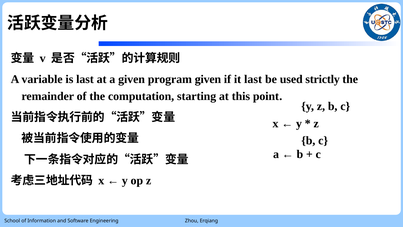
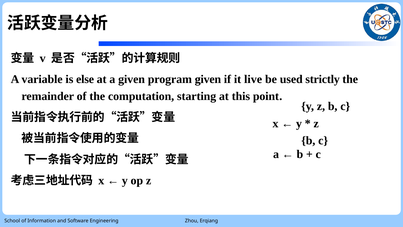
is last: last -> else (85, 79)
it last: last -> live (253, 79)
